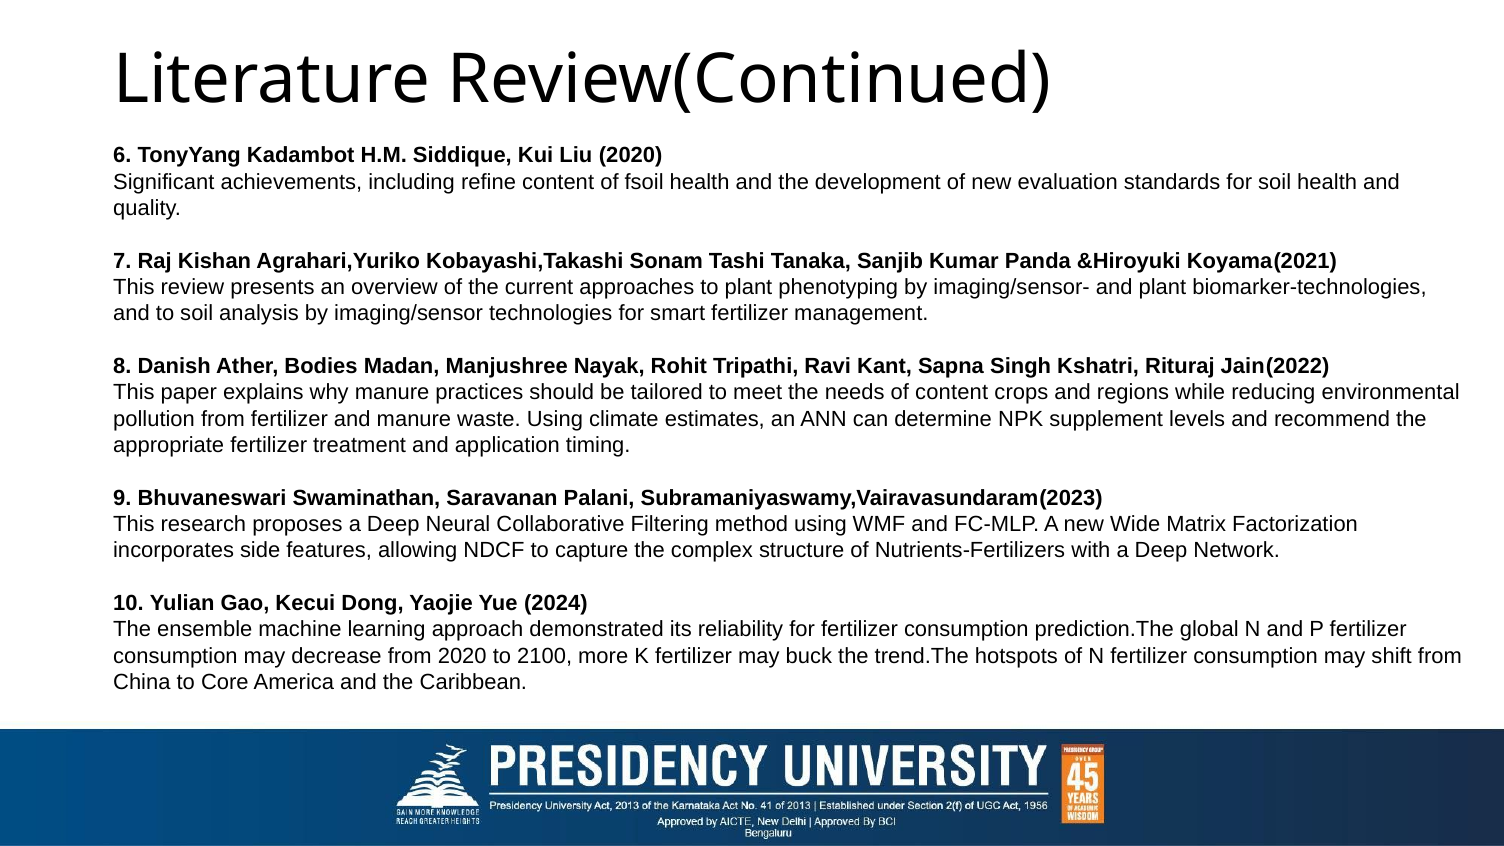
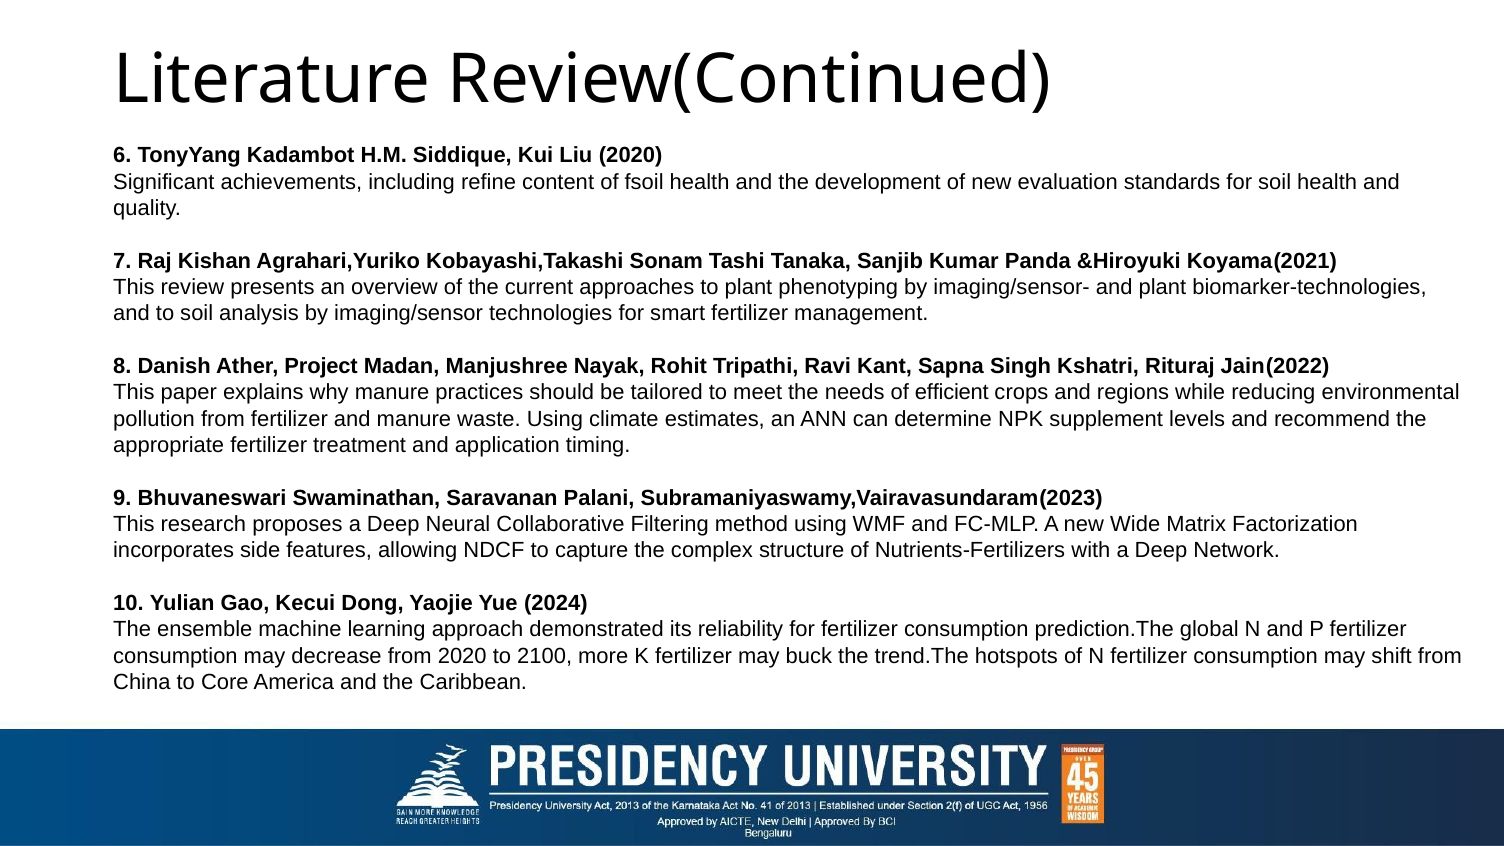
Bodies: Bodies -> Project (321, 366)
of content: content -> efficient (952, 393)
